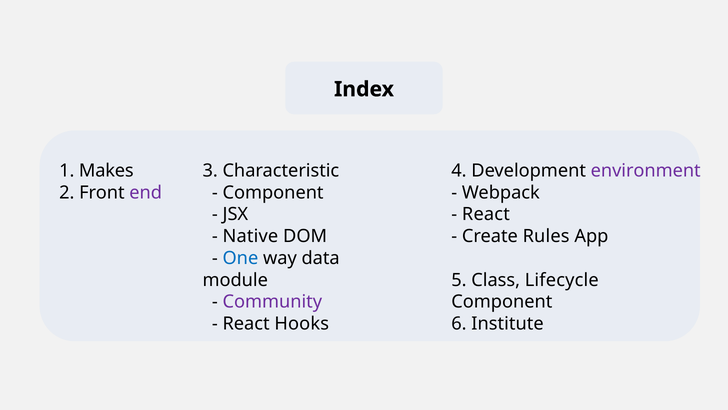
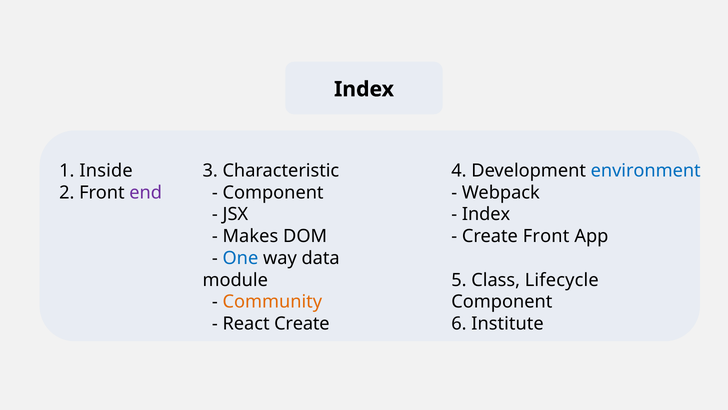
Makes: Makes -> Inside (106, 170)
environment colour: purple -> blue (646, 170)
React: React -> Index (486, 214)
Native: Native -> Makes (250, 236)
Create Rules: Rules -> Front (546, 236)
Community colour: purple -> orange (272, 301)
React Hooks: Hooks -> Create (302, 323)
